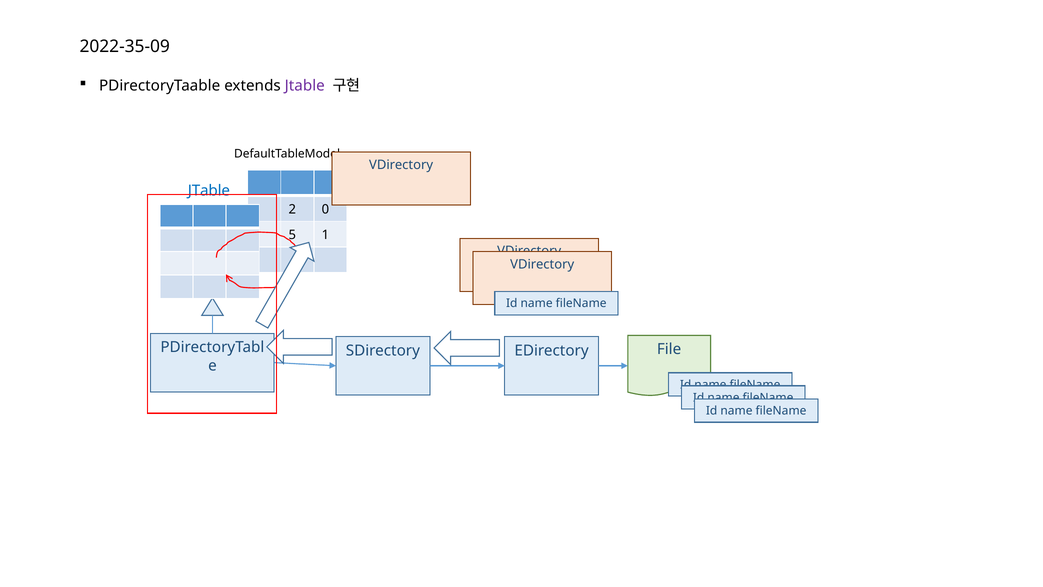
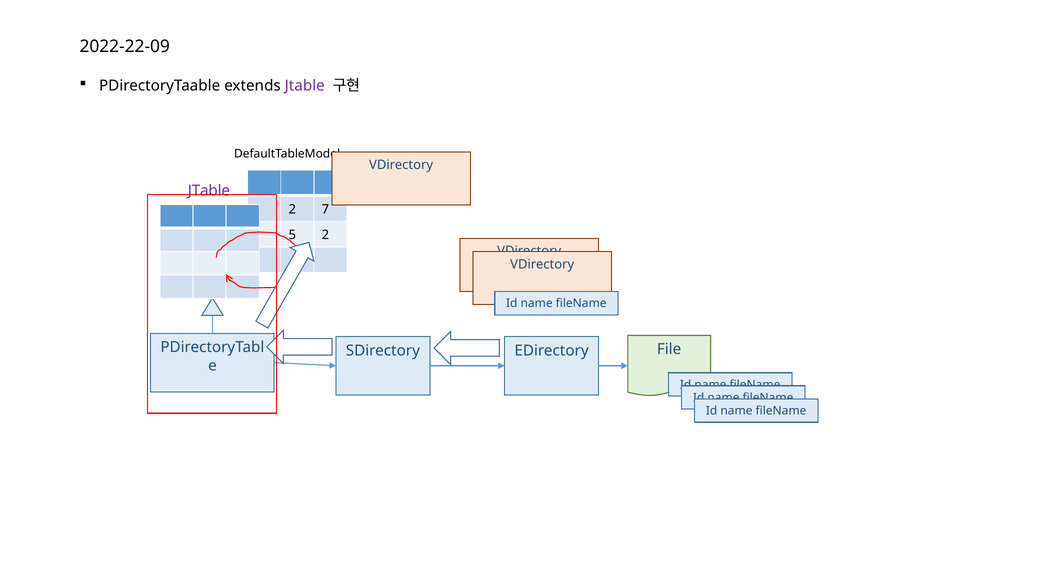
2022-35-09: 2022-35-09 -> 2022-22-09 (125, 46)
JTable colour: blue -> purple (209, 191)
0: 0 -> 7 (325, 209)
1: 1 -> 2 (325, 235)
